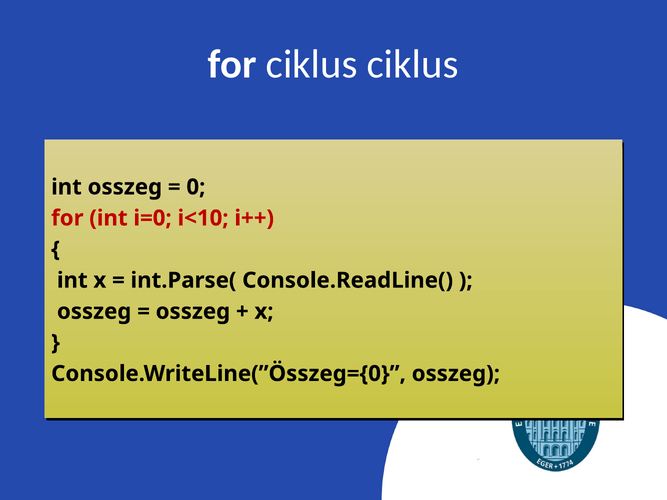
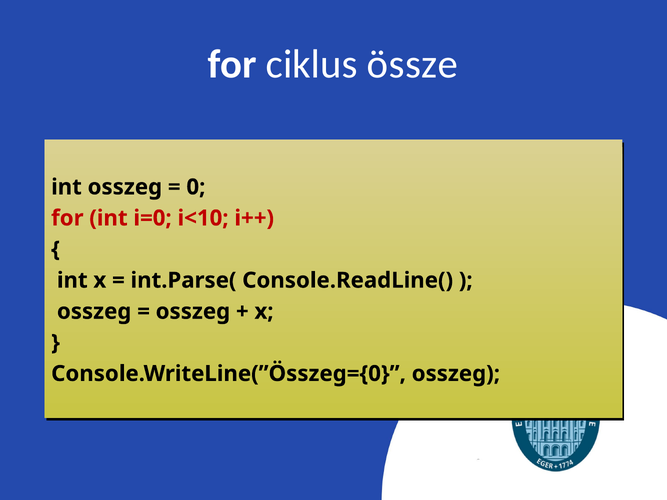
ciklus ciklus: ciklus -> össze (413, 65)
